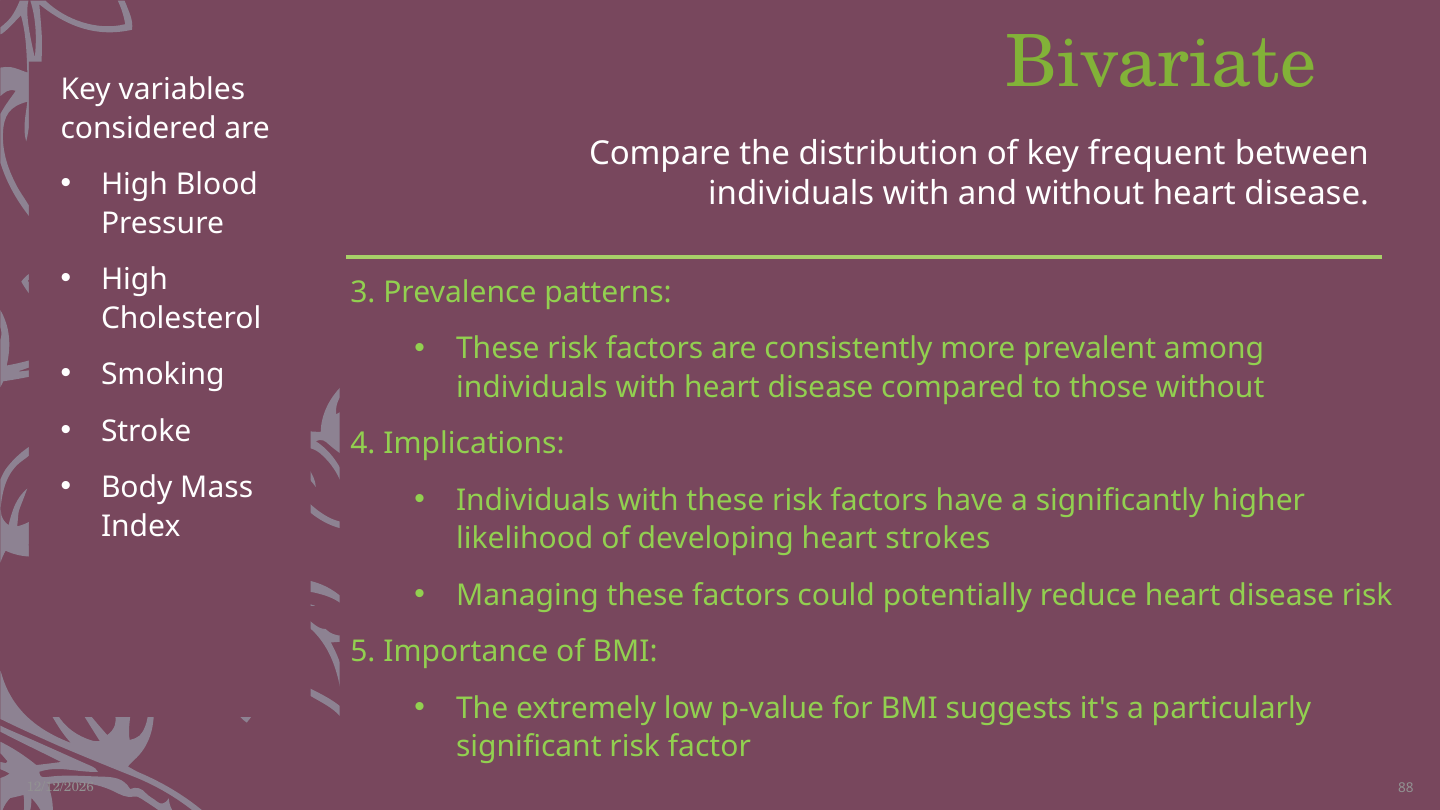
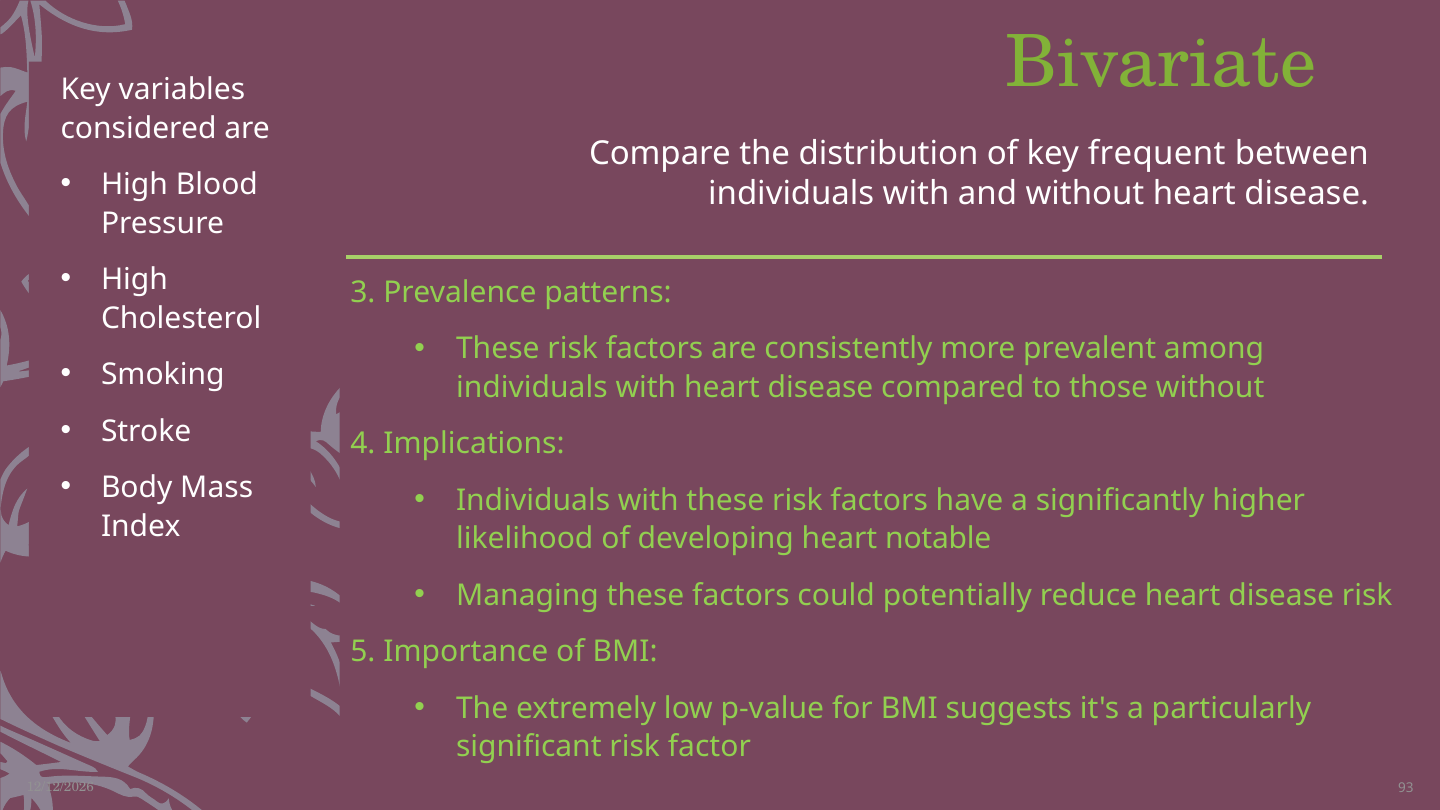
strokes: strokes -> notable (938, 539)
88: 88 -> 93 (1406, 788)
